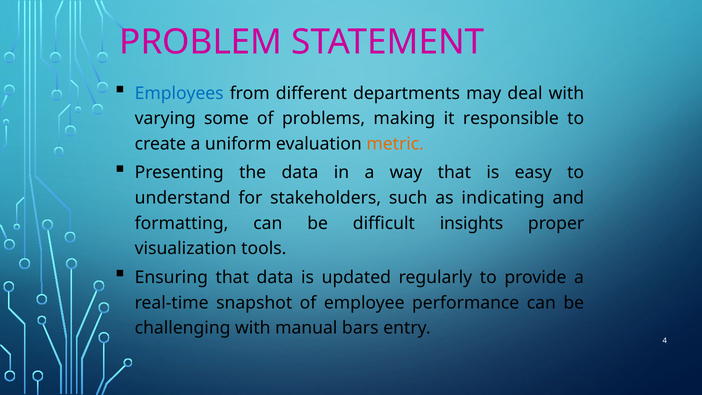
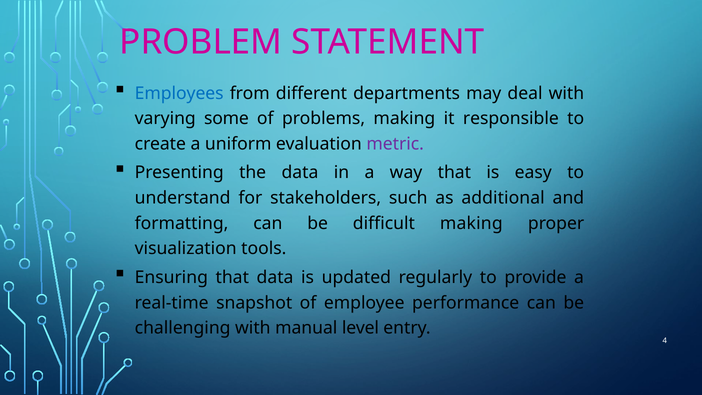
metric colour: orange -> purple (395, 144)
indicating: indicating -> additional (503, 198)
difficult insights: insights -> making (471, 223)
bars: bars -> level (360, 328)
